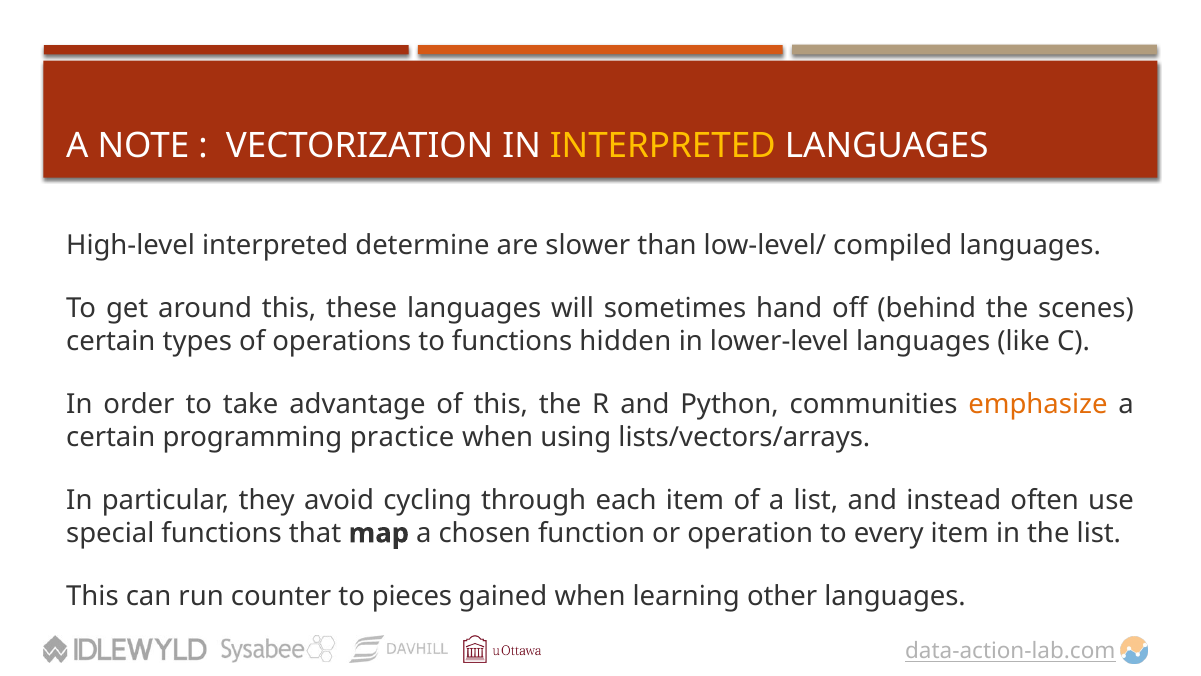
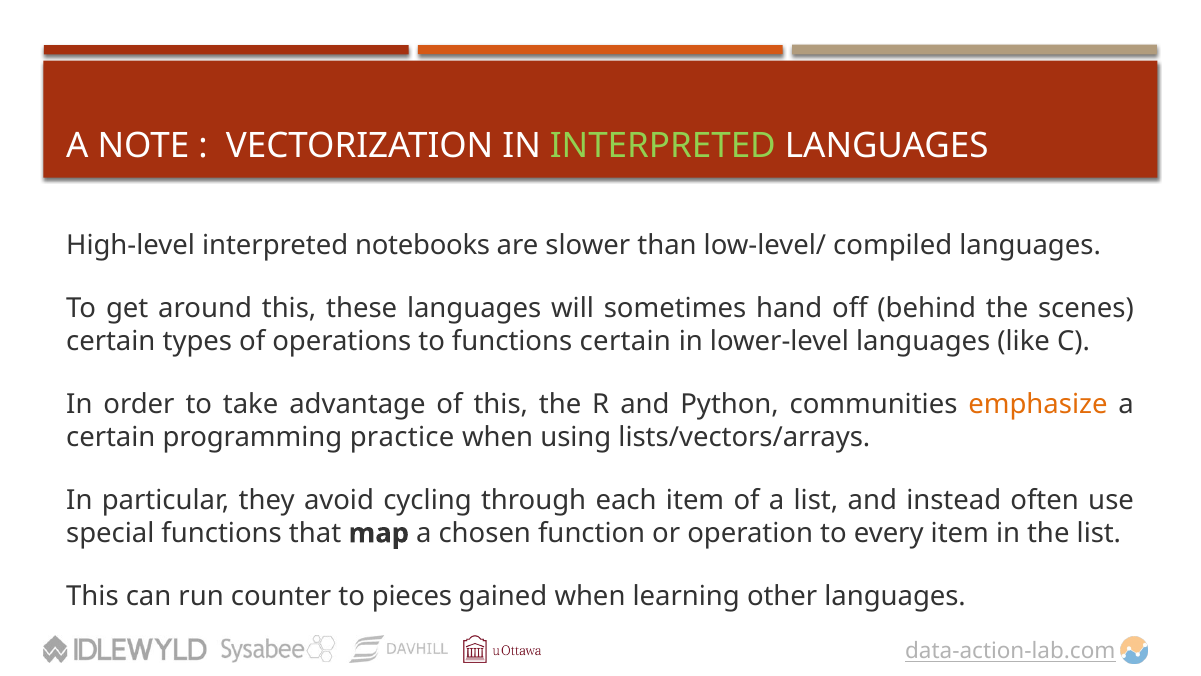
INTERPRETED colour: yellow -> light green (663, 146)
determine: determine -> notebooks (423, 246)
functions hidden: hidden -> certain (625, 341)
